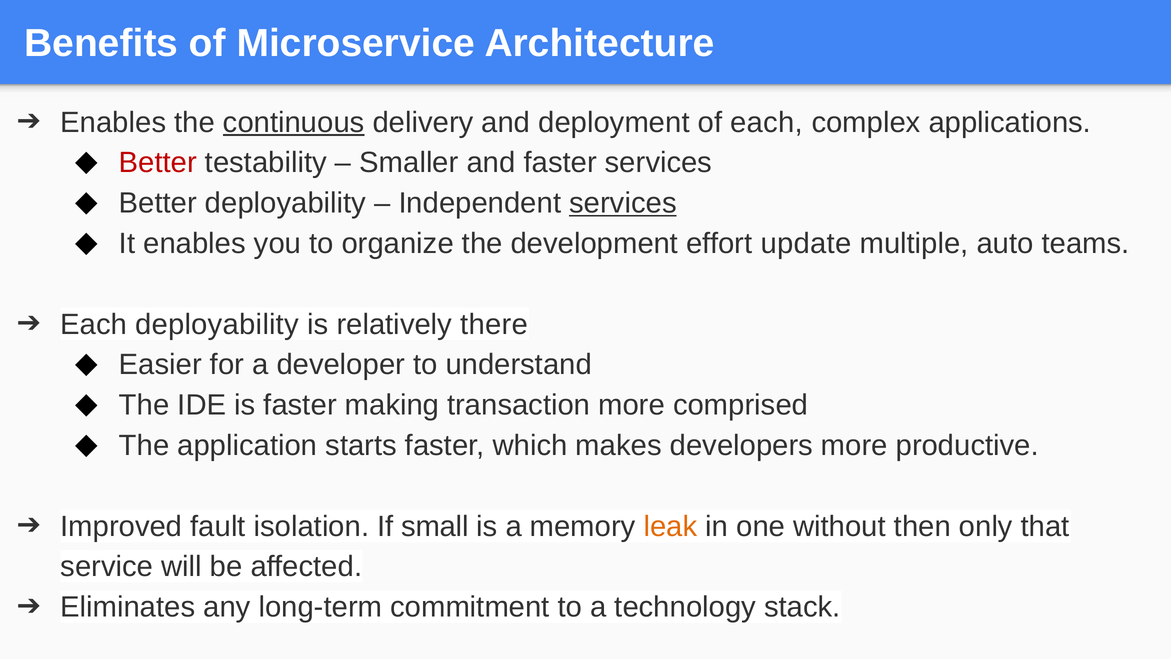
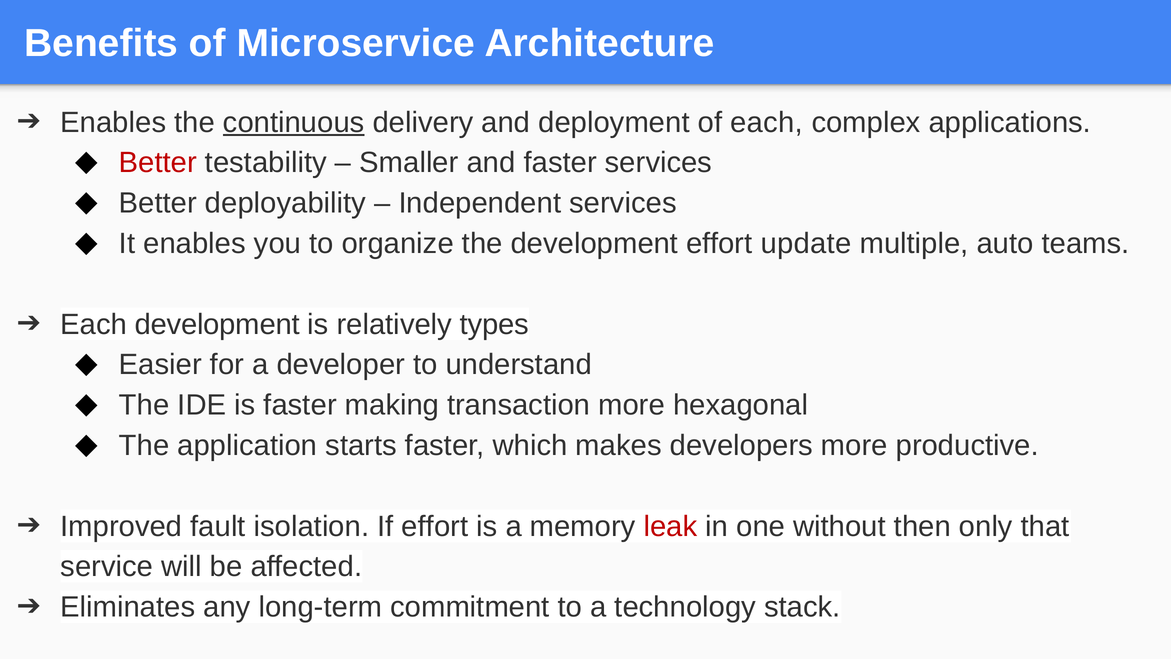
services underline: present -> none (623, 203)
Each deployability: deployability -> development (217, 324)
there: there -> types (494, 324)
comprised: comprised -> hexagonal (741, 405)
If small: small -> effort (435, 526)
leak colour: orange -> red (670, 526)
